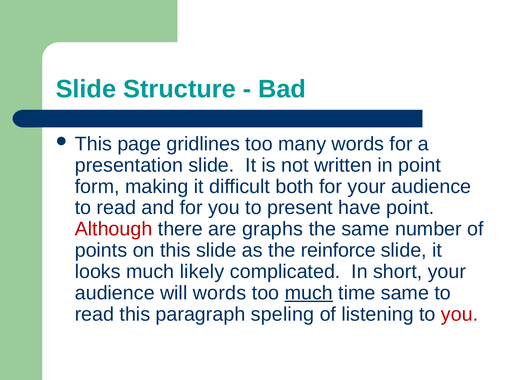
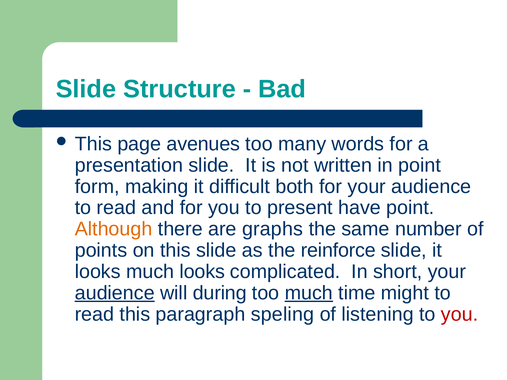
gridlines: gridlines -> avenues (203, 144)
Although colour: red -> orange (114, 229)
much likely: likely -> looks (202, 272)
audience underline: none -> present (115, 293)
will words: words -> during (220, 293)
time same: same -> might (405, 293)
